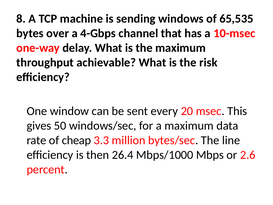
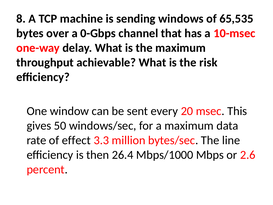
4-Gbps: 4-Gbps -> 0-Gbps (98, 33)
cheap: cheap -> effect (76, 140)
